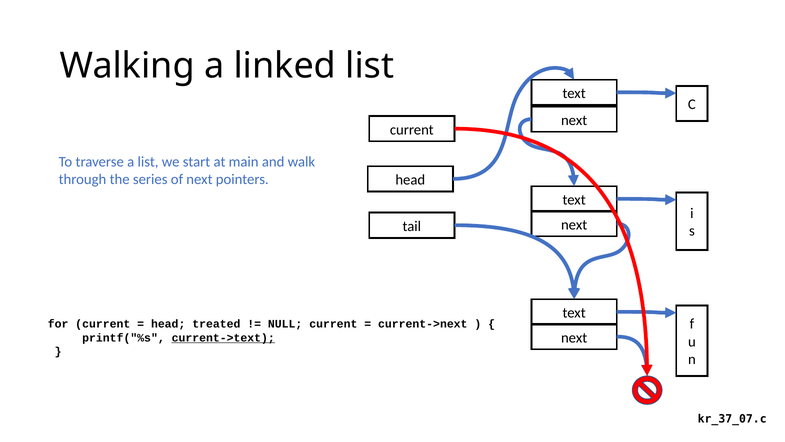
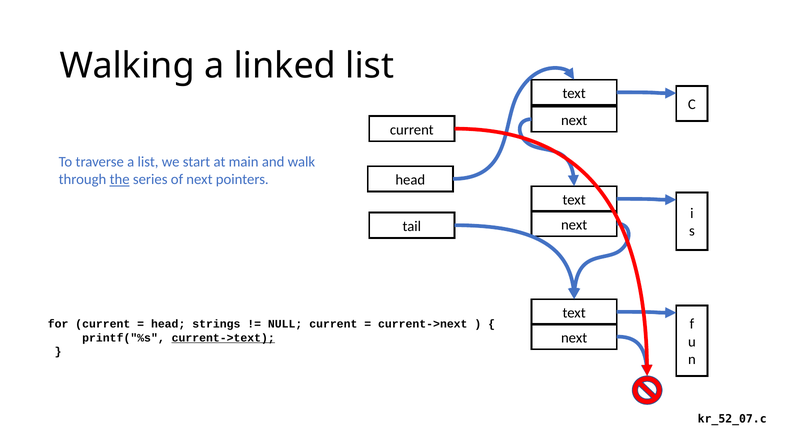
the underline: none -> present (120, 179)
treated: treated -> strings (216, 324)
kr_37_07.c: kr_37_07.c -> kr_52_07.c (732, 419)
